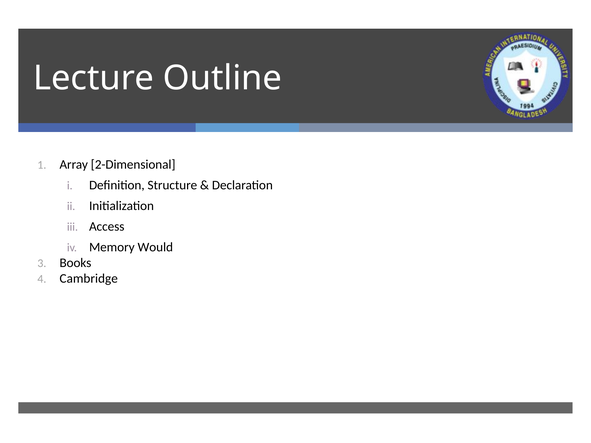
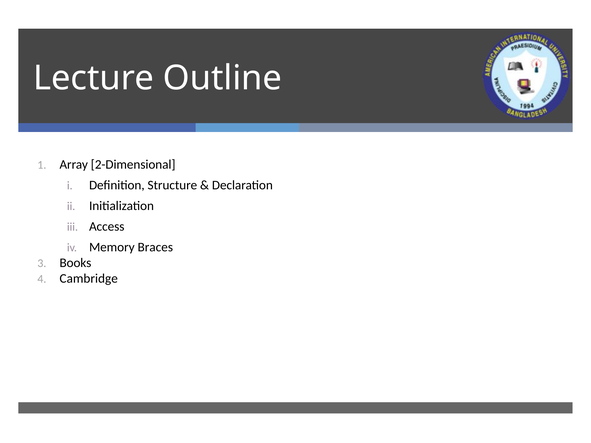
Would: Would -> Braces (155, 247)
